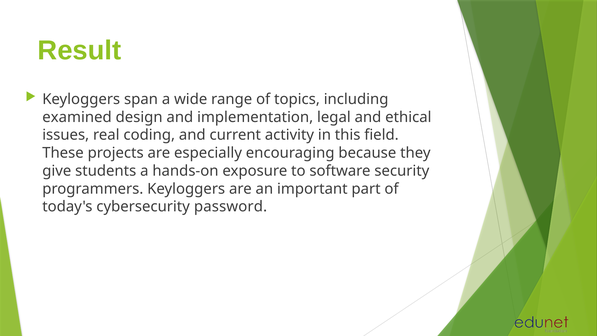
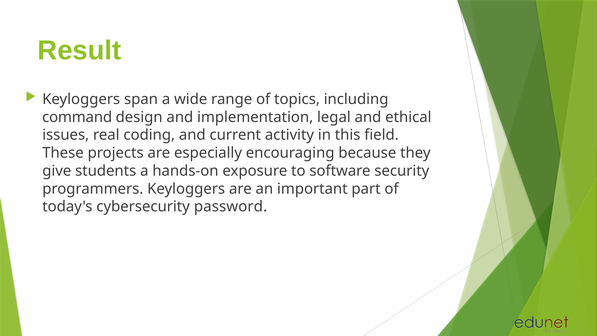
examined: examined -> command (77, 117)
